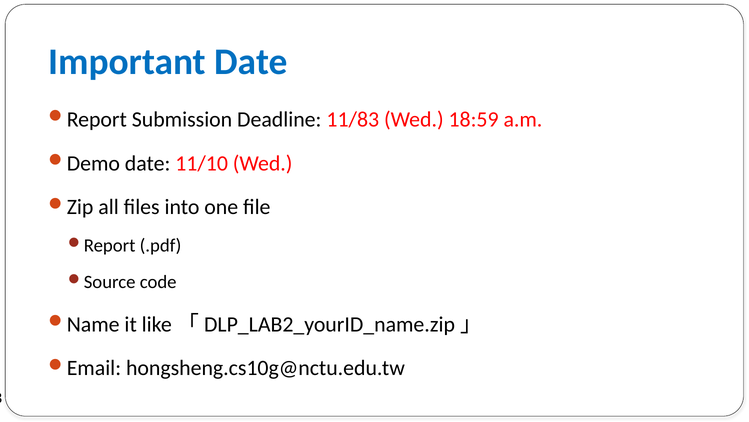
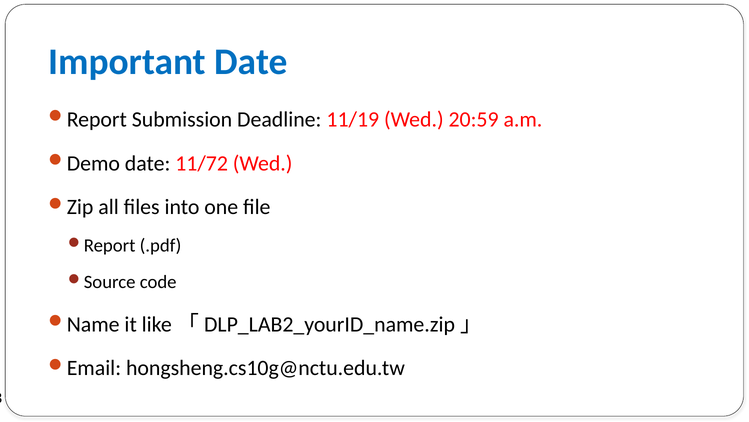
11/83: 11/83 -> 11/19 (353, 119)
18:59: 18:59 -> 20:59 (474, 119)
11/10: 11/10 -> 11/72 (202, 163)
